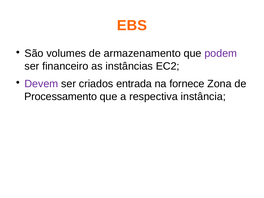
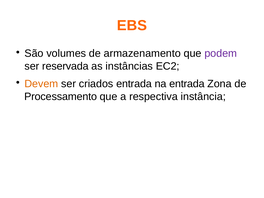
financeiro: financeiro -> reservada (65, 66)
Devem colour: purple -> orange (41, 84)
na fornece: fornece -> entrada (187, 84)
